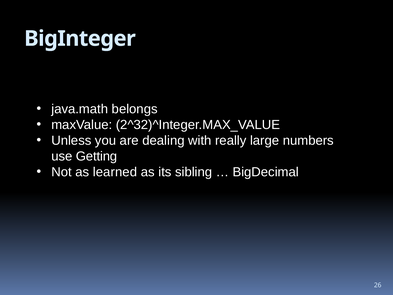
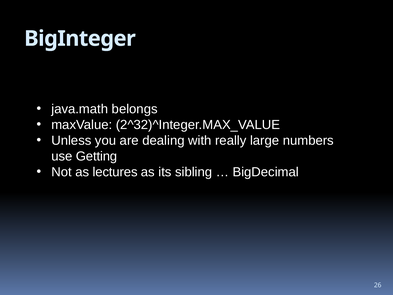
learned: learned -> lectures (115, 172)
